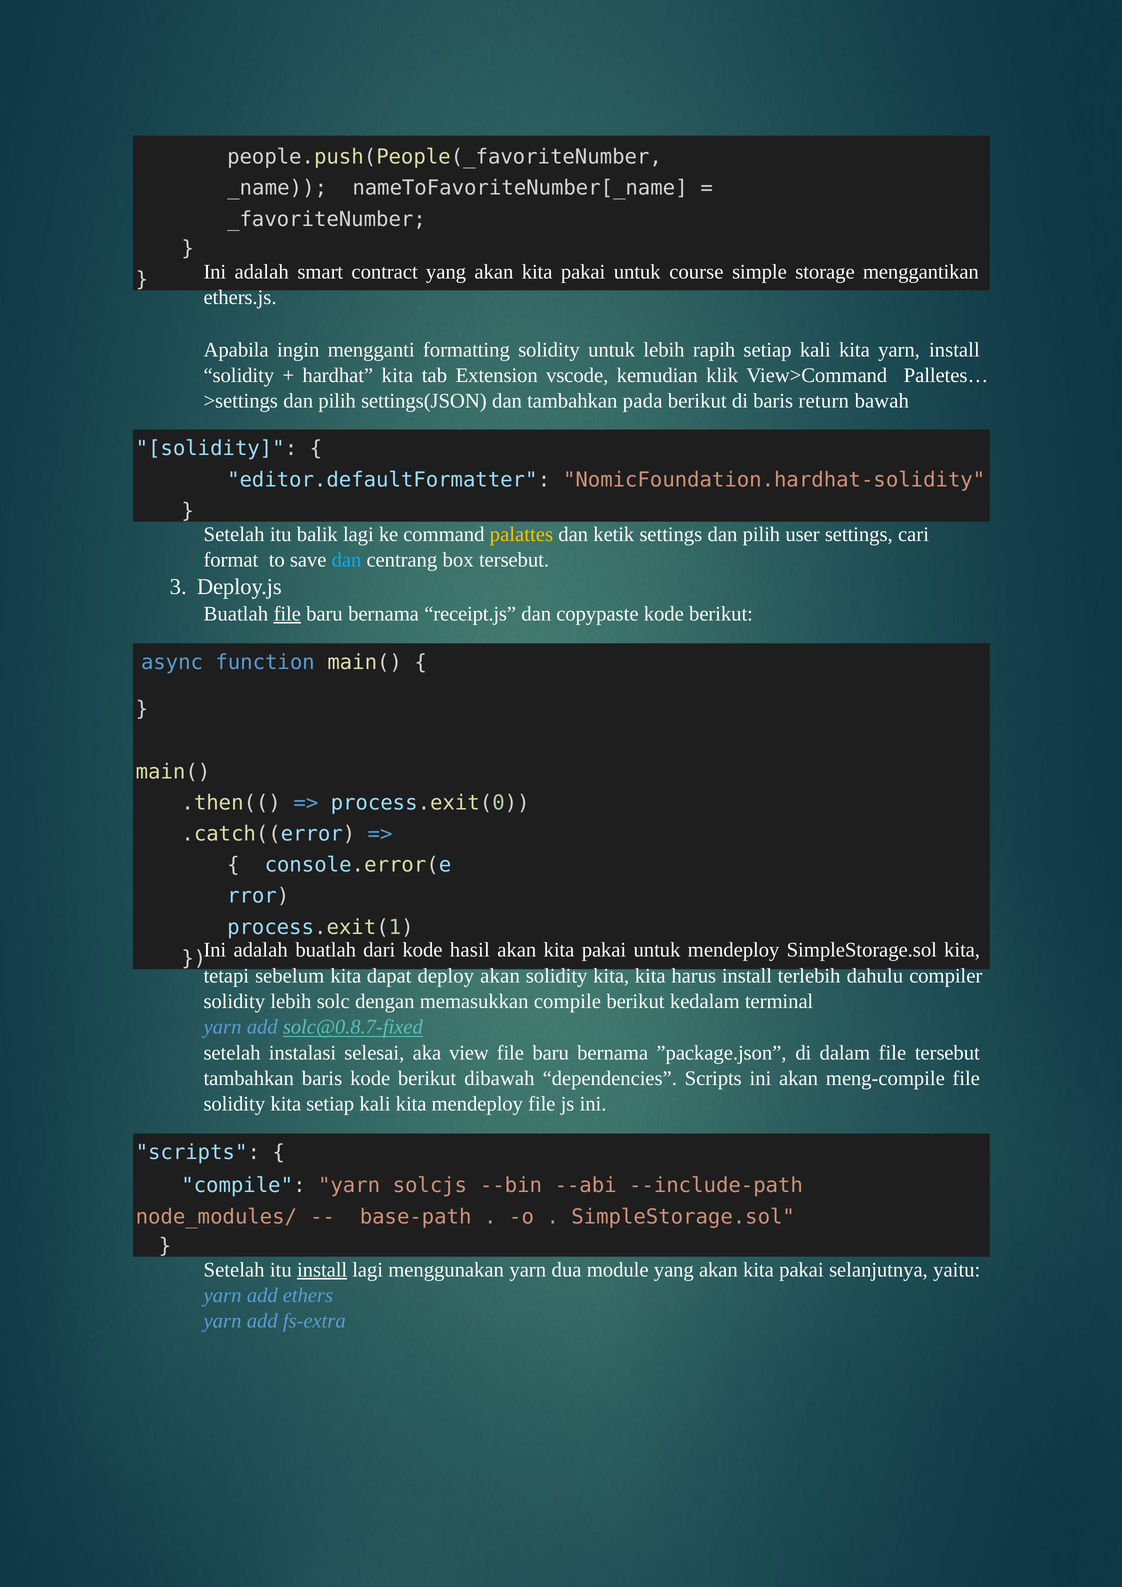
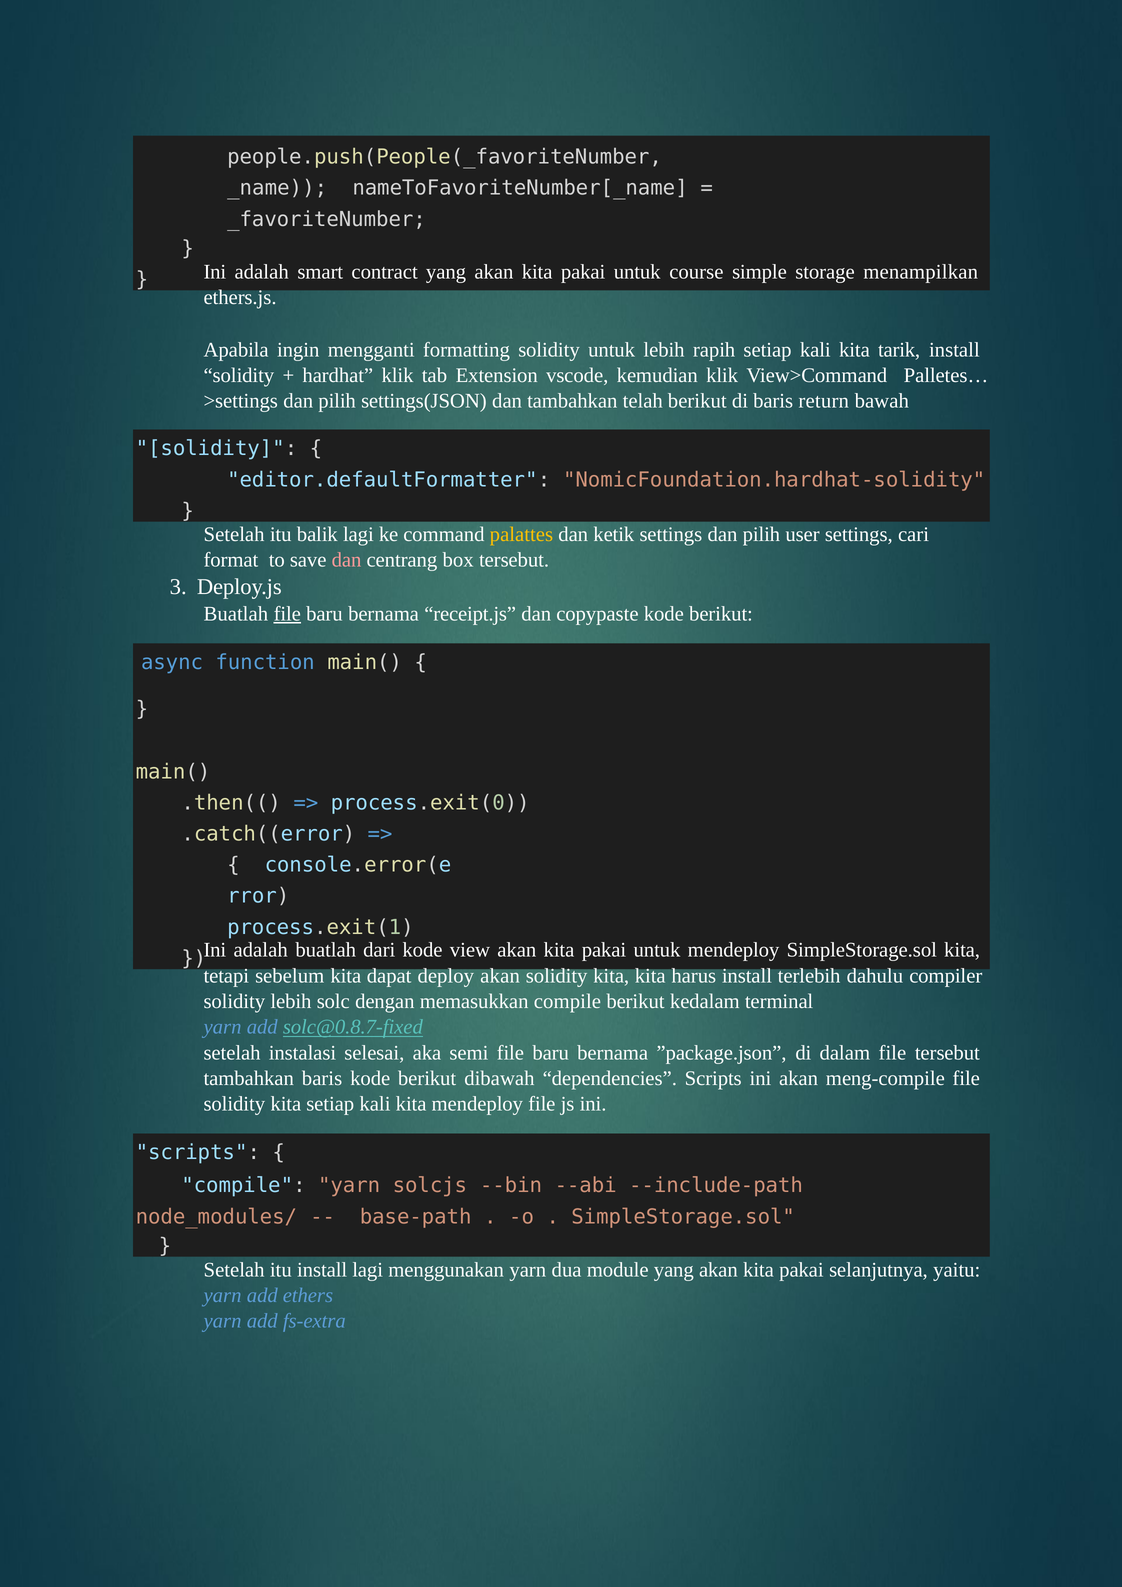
menggantikan: menggantikan -> menampilkan (921, 272)
kita yarn: yarn -> tarik (899, 350)
hardhat kita: kita -> klik (398, 375)
pada: pada -> telah (643, 401)
dan colour: light blue -> pink (347, 560)
hasil: hasil -> view (470, 951)
view: view -> semi (469, 1053)
install underline: present -> none (322, 1270)
